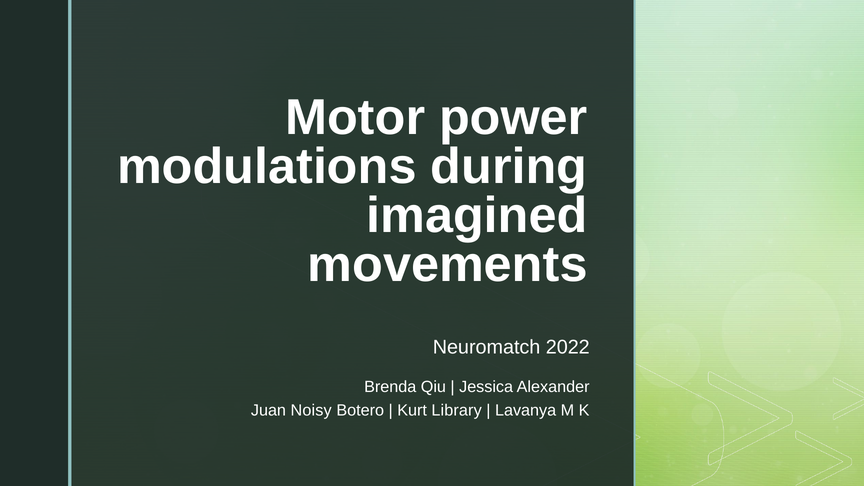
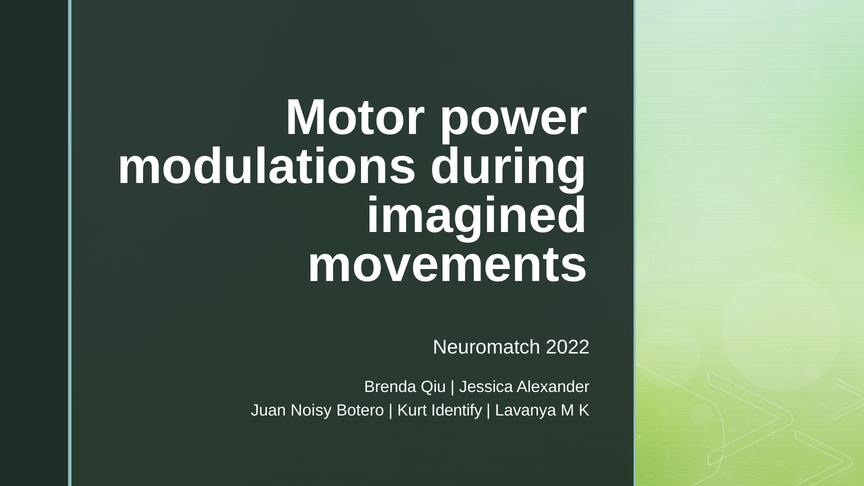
Library: Library -> Identify (457, 410)
